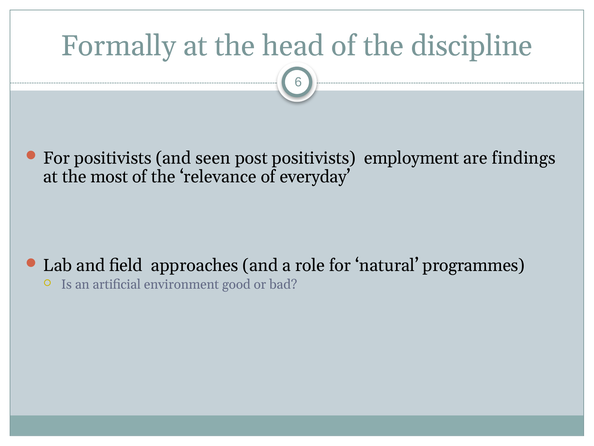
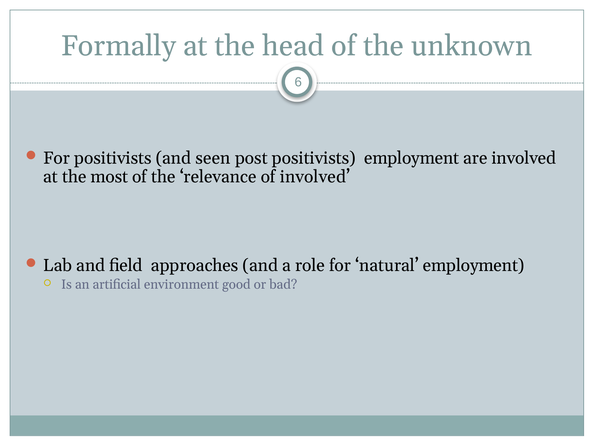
discipline: discipline -> unknown (471, 46)
are findings: findings -> involved (524, 158)
of everyday: everyday -> involved (315, 177)
natural programmes: programmes -> employment (474, 265)
